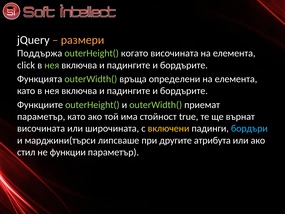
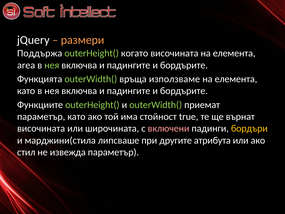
click: click -> area (26, 65)
определени: определени -> използваме (174, 79)
включени colour: yellow -> pink (169, 128)
бордъри colour: light blue -> yellow (249, 128)
марджини(търси: марджини(търси -> марджини(стила (60, 140)
функции: функции -> извежда (68, 152)
